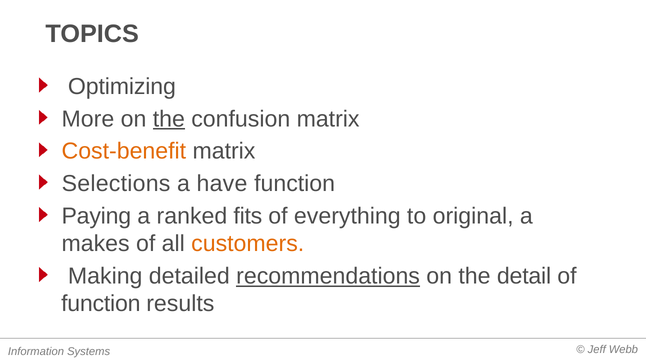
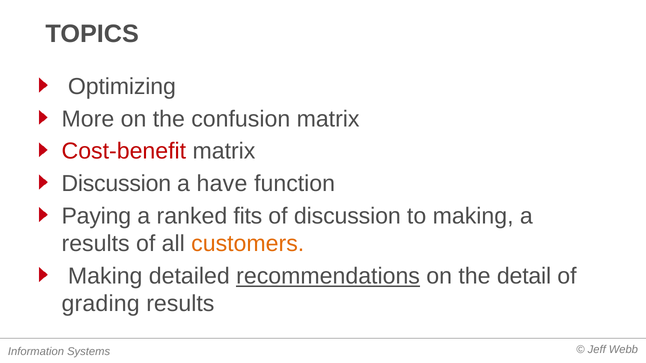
the underline: present -> none (169, 119)
Cost-benefit colour: orange -> red (124, 151)
Selections: Selections -> Discussion (116, 184)
of everything: everything -> discussion (347, 216)
to original: original -> making (473, 216)
makes: makes -> results (96, 244)
function: function -> grading (101, 304)
